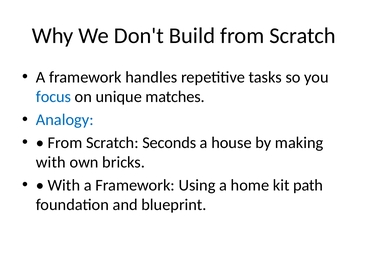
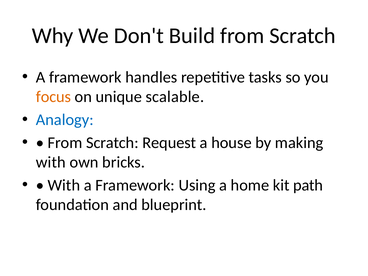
focus colour: blue -> orange (53, 97)
matches: matches -> scalable (175, 97)
Seconds: Seconds -> Request (169, 143)
